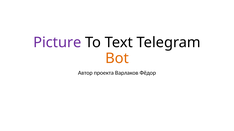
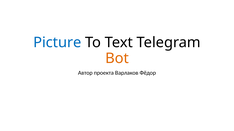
Picture colour: purple -> blue (57, 43)
